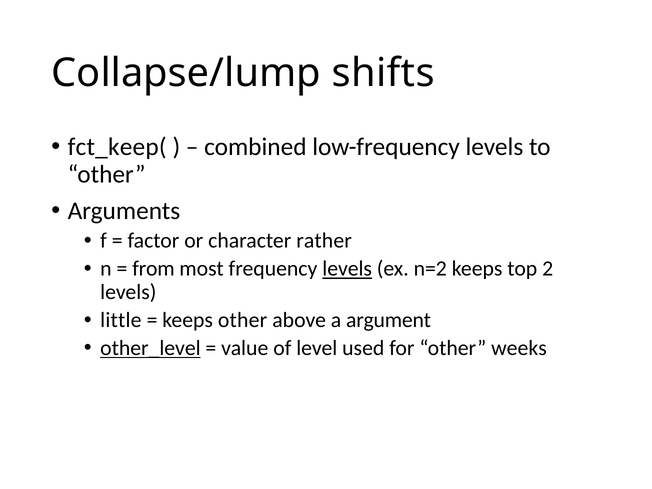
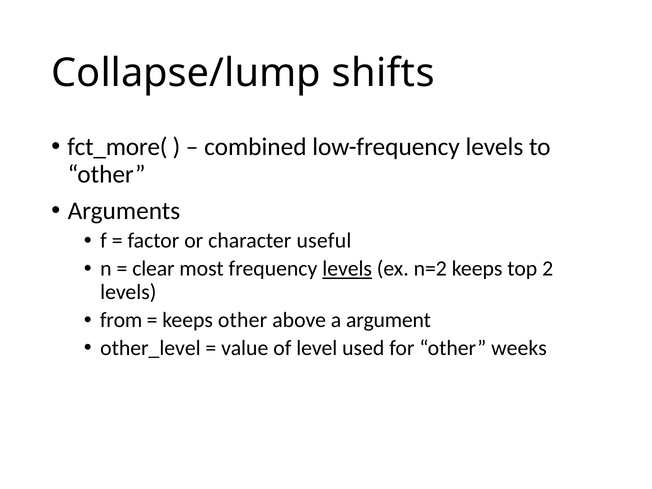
fct_keep(: fct_keep( -> fct_more( (117, 147)
rather: rather -> useful (324, 241)
from: from -> clear (153, 269)
little: little -> from (121, 320)
other_level underline: present -> none (150, 348)
